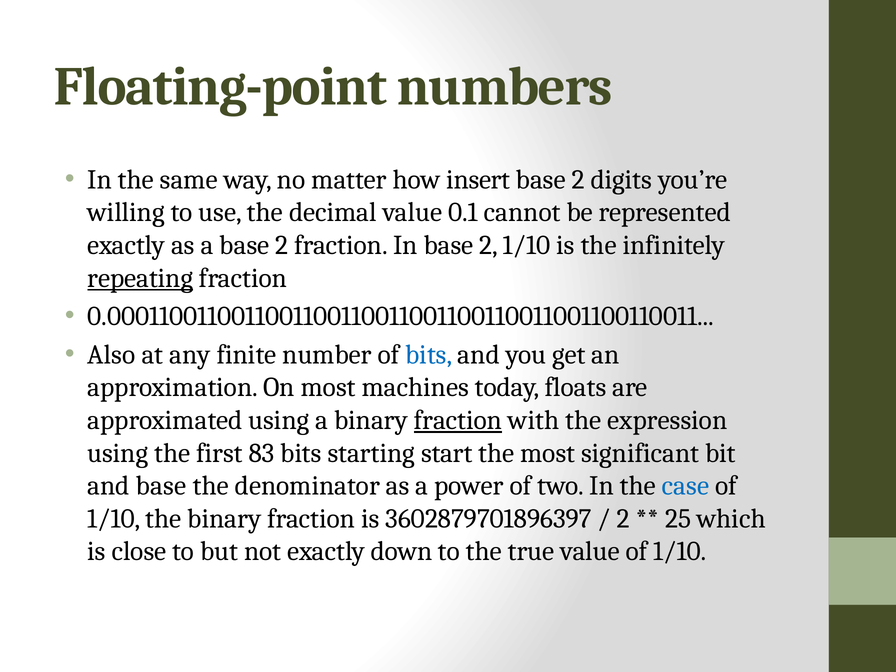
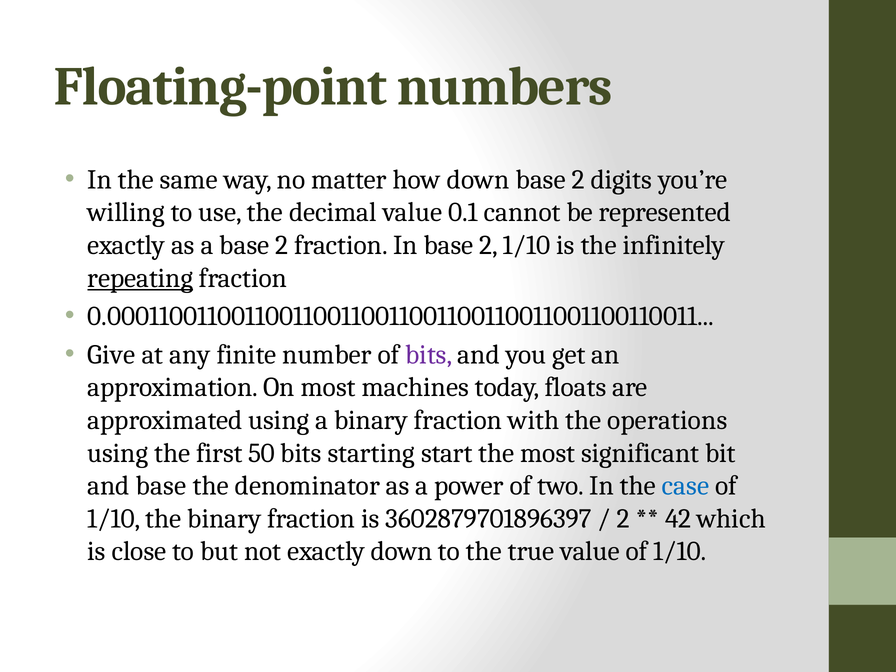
how insert: insert -> down (478, 180)
Also: Also -> Give (111, 355)
bits colour: blue -> purple (429, 355)
fraction underline: present -> none (458, 420)
expression: expression -> operations (667, 420)
83: 83 -> 50 (262, 453)
25: 25 -> 42 (678, 519)
